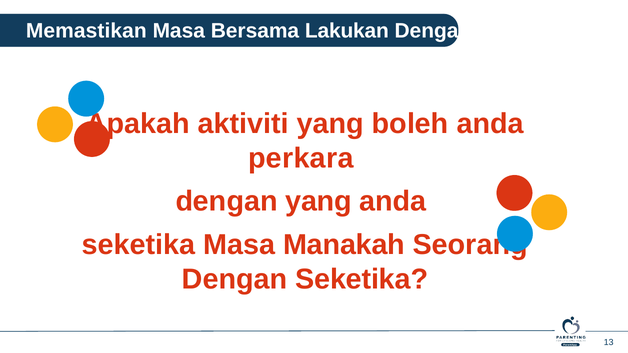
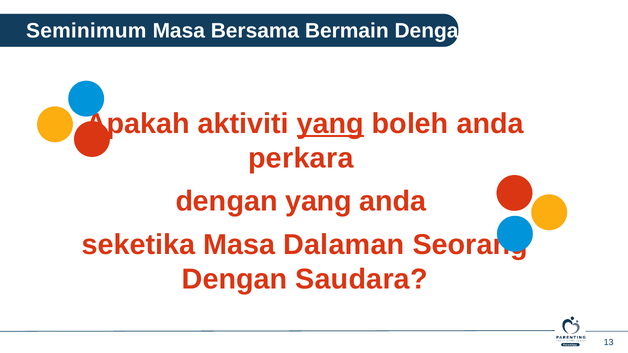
Memastikan: Memastikan -> Seminimum (86, 31)
Lakukan: Lakukan -> Bermain (347, 31)
yang underline: none -> present (330, 124)
Manakah: Manakah -> Dalaman (344, 245)
Dengan Seketika: Seketika -> Saudara (361, 279)
